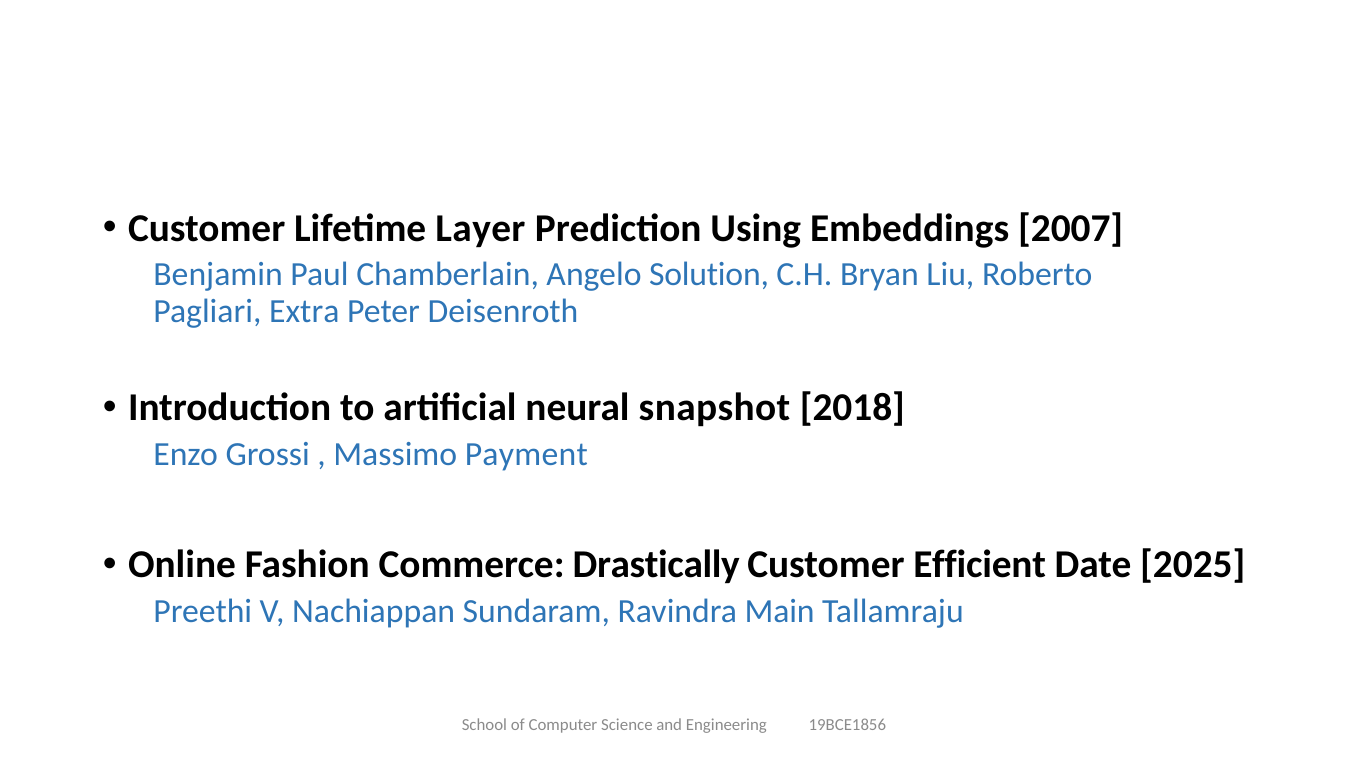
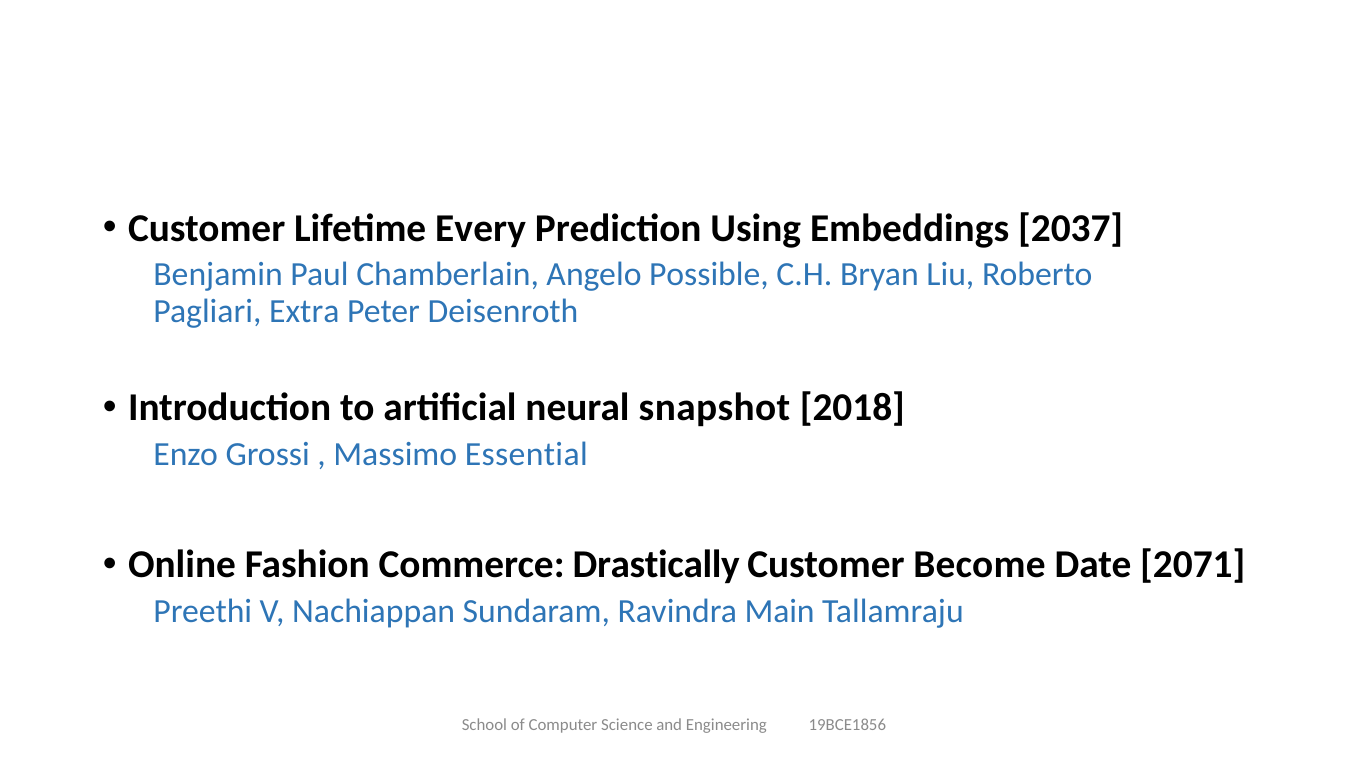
Layer: Layer -> Every (481, 228)
2007: 2007 -> 2037 (1071, 228)
Solution: Solution -> Possible (709, 275)
Payment: Payment -> Essential (526, 454)
Efficient: Efficient -> Become (979, 564)
2025: 2025 -> 2071 (1193, 564)
